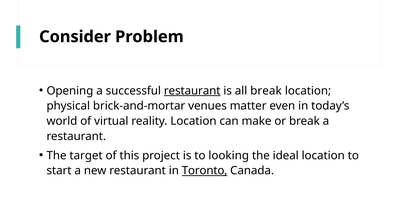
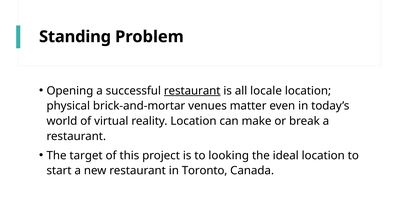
Consider: Consider -> Standing (75, 37)
all break: break -> locale (266, 91)
Toronto underline: present -> none (205, 171)
